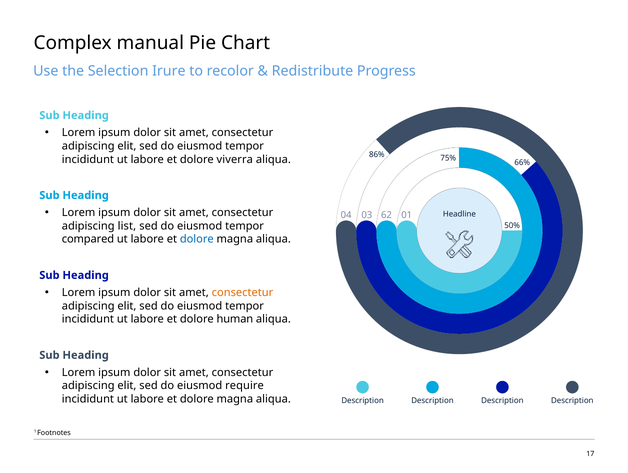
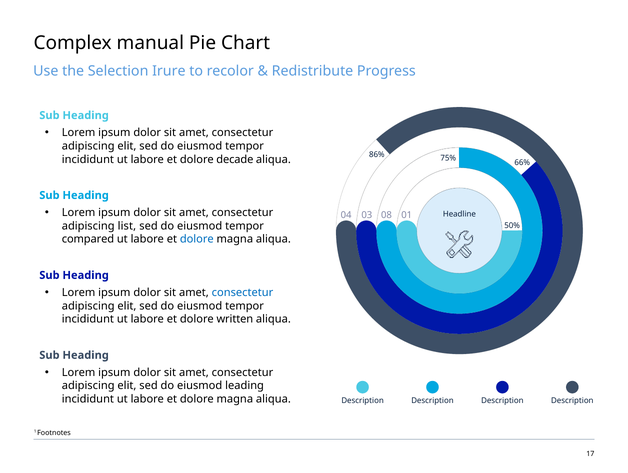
viverra: viverra -> decade (235, 159)
62: 62 -> 08 (386, 215)
consectetur colour: orange -> blue (243, 292)
human: human -> written (235, 319)
require: require -> leading (245, 385)
